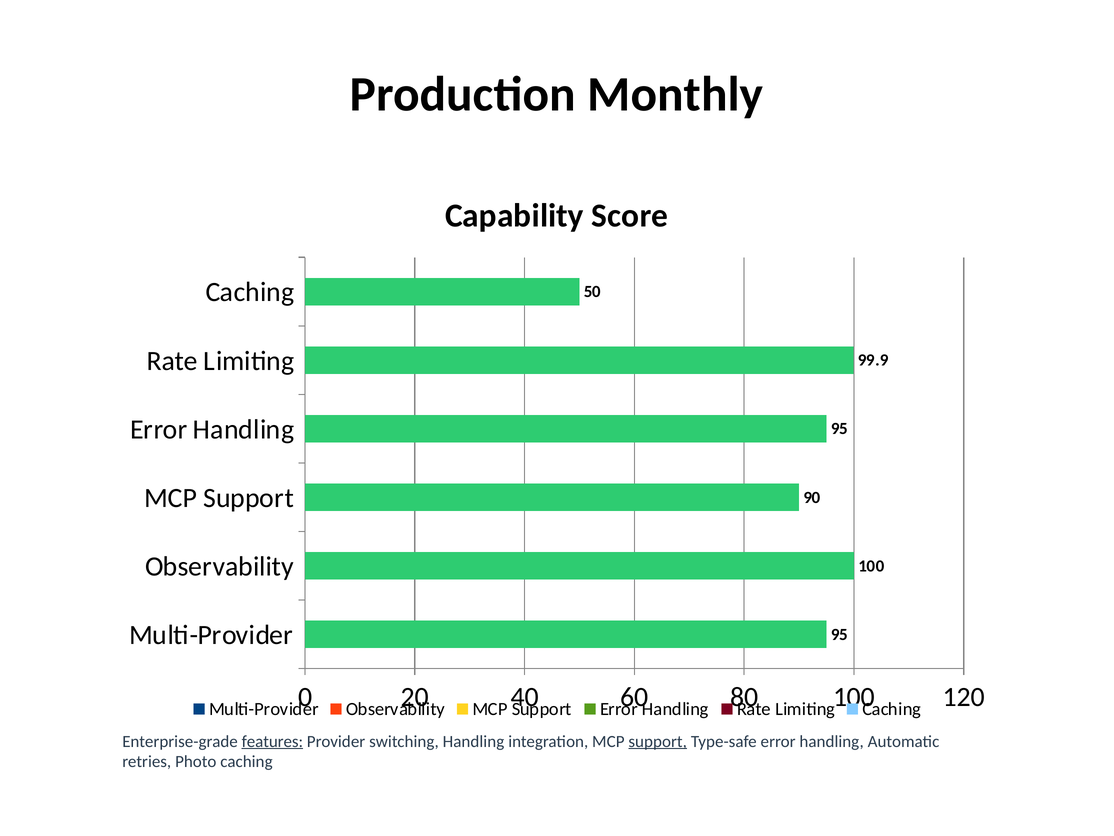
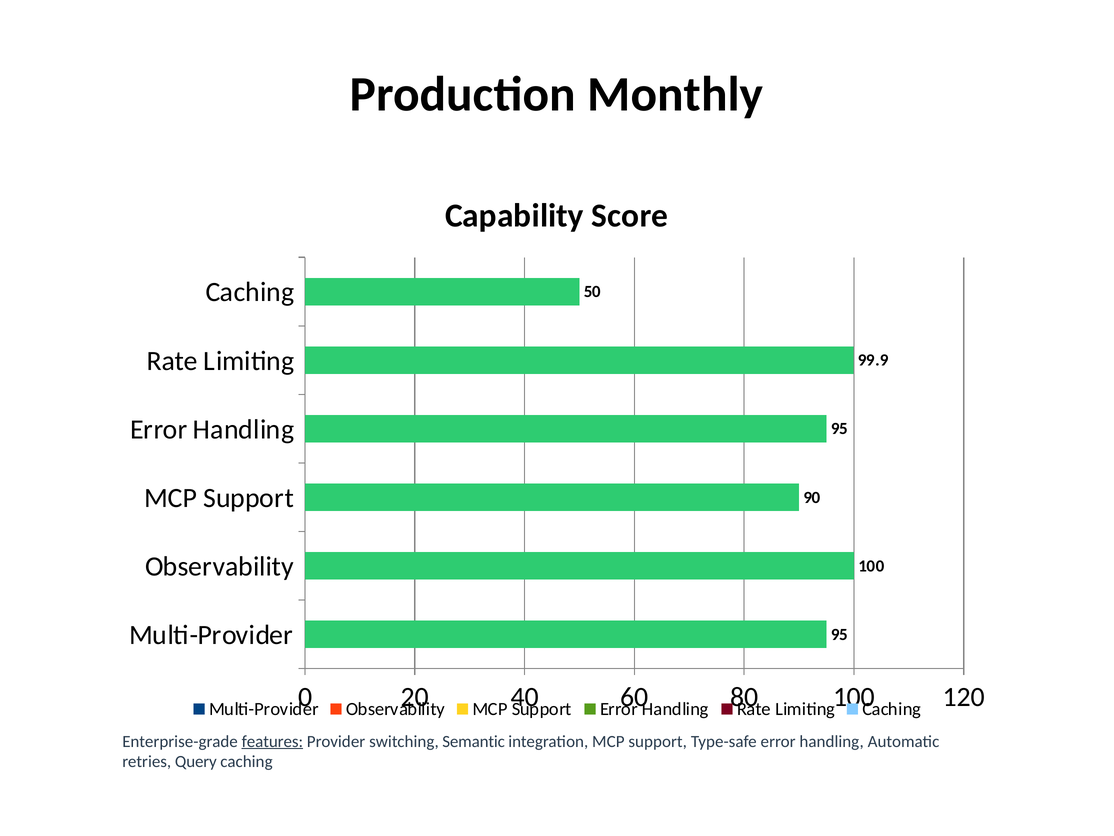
switching Handling: Handling -> Semantic (474, 741)
support underline: present -> none (658, 741)
Photo: Photo -> Query (196, 761)
